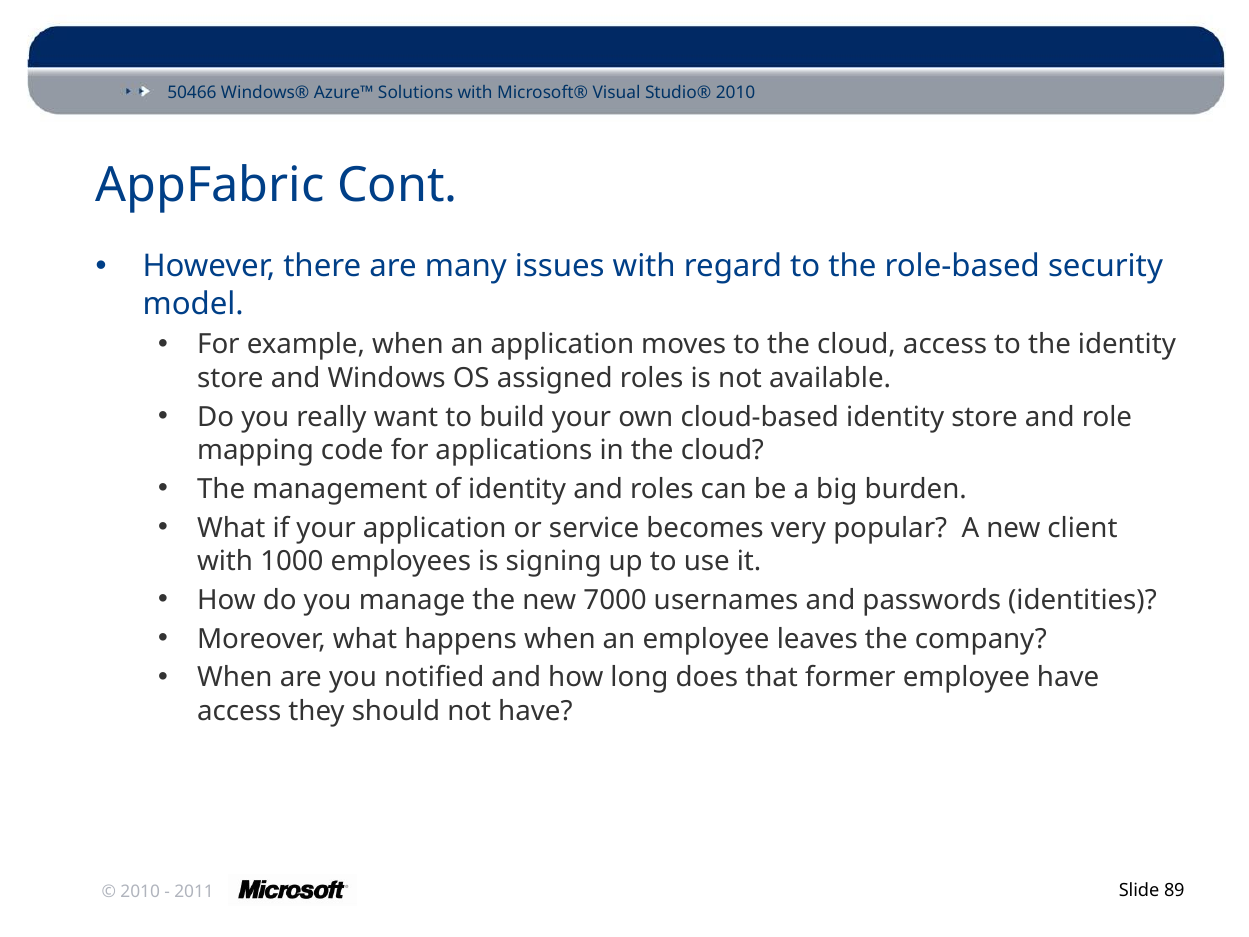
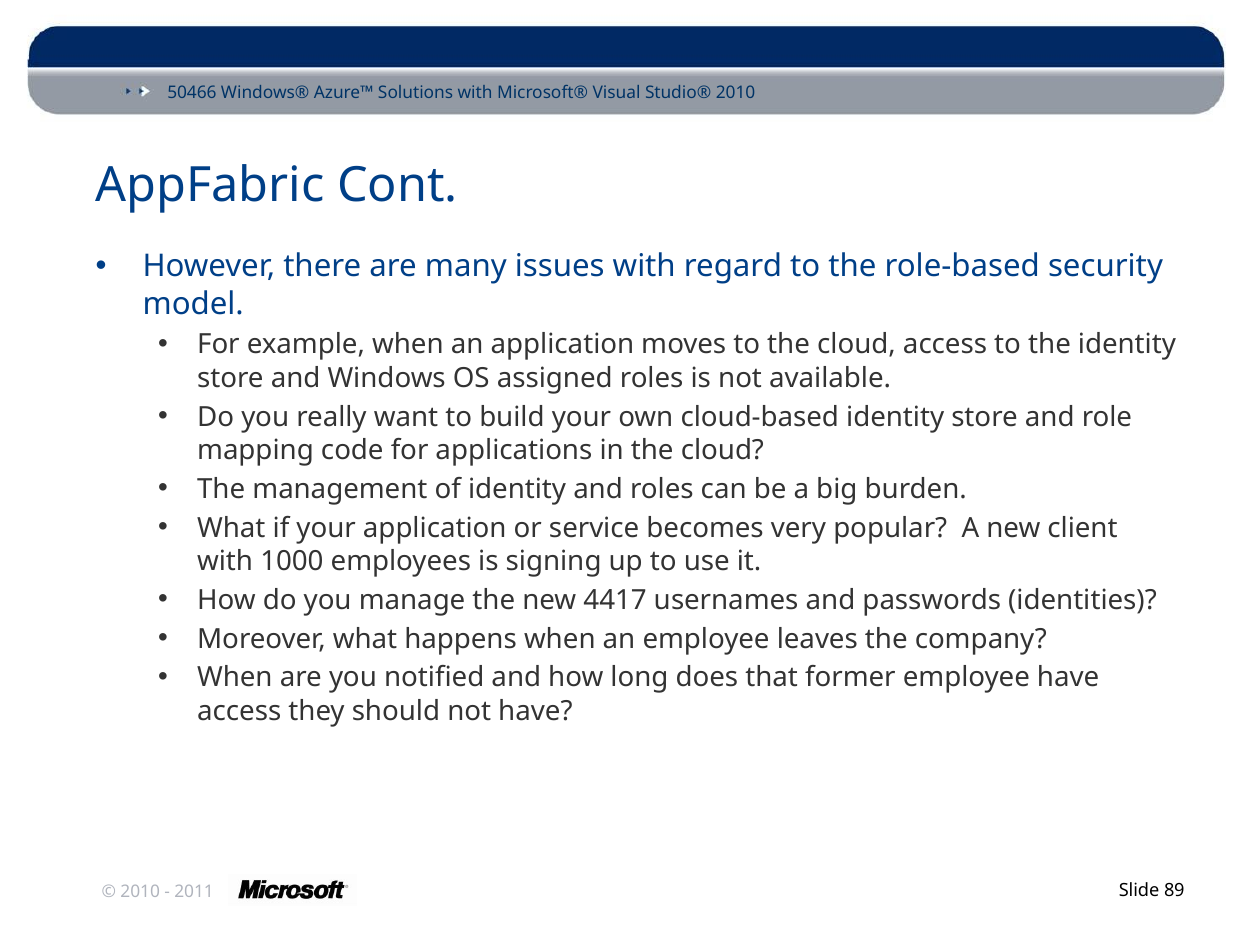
7000: 7000 -> 4417 (615, 600)
